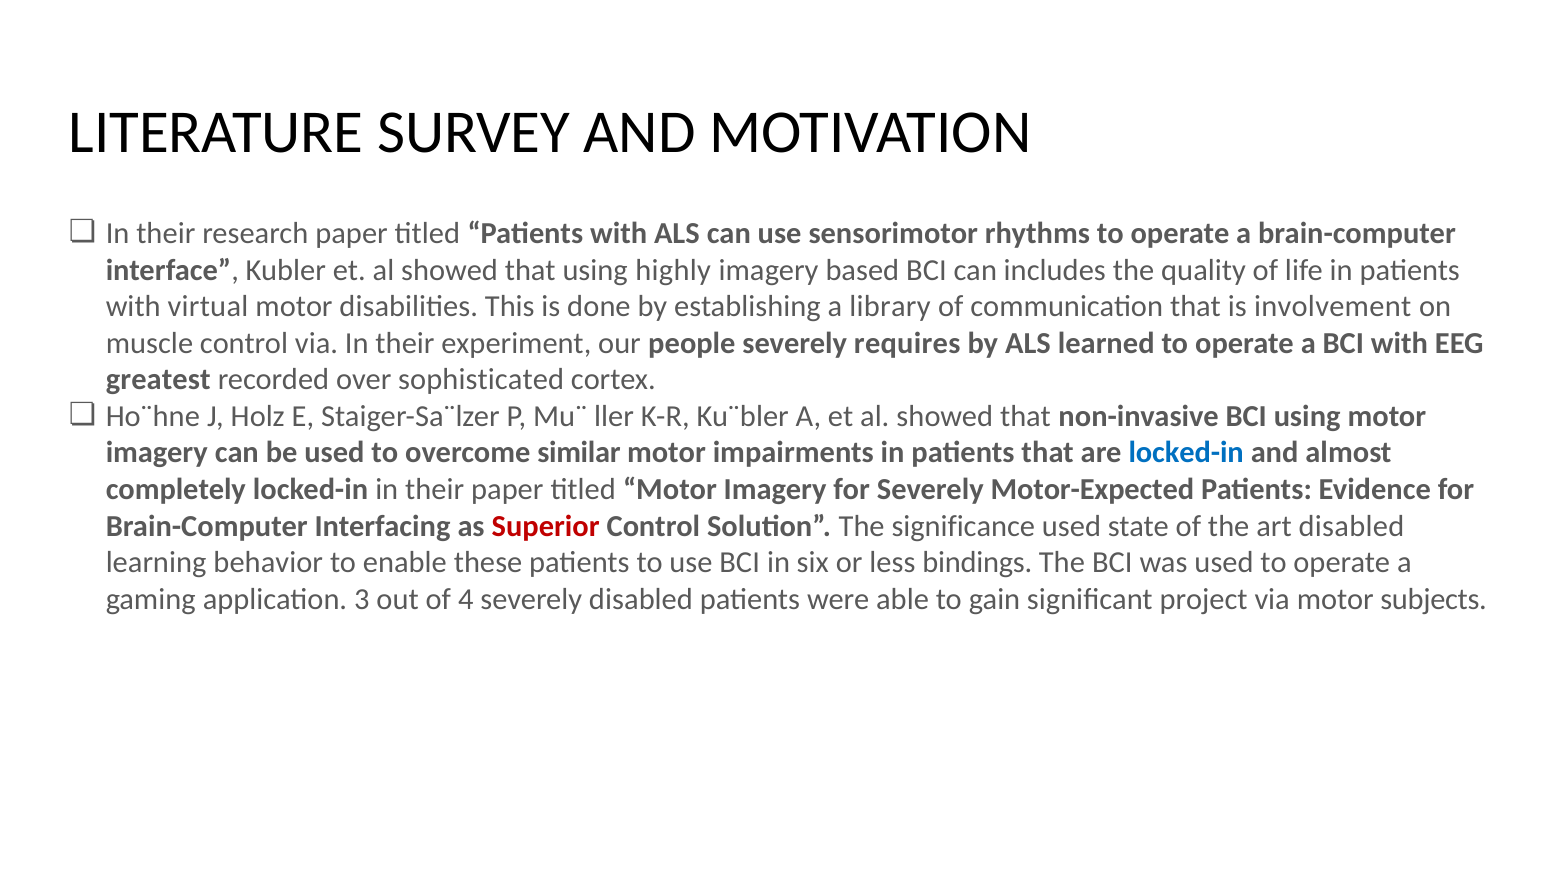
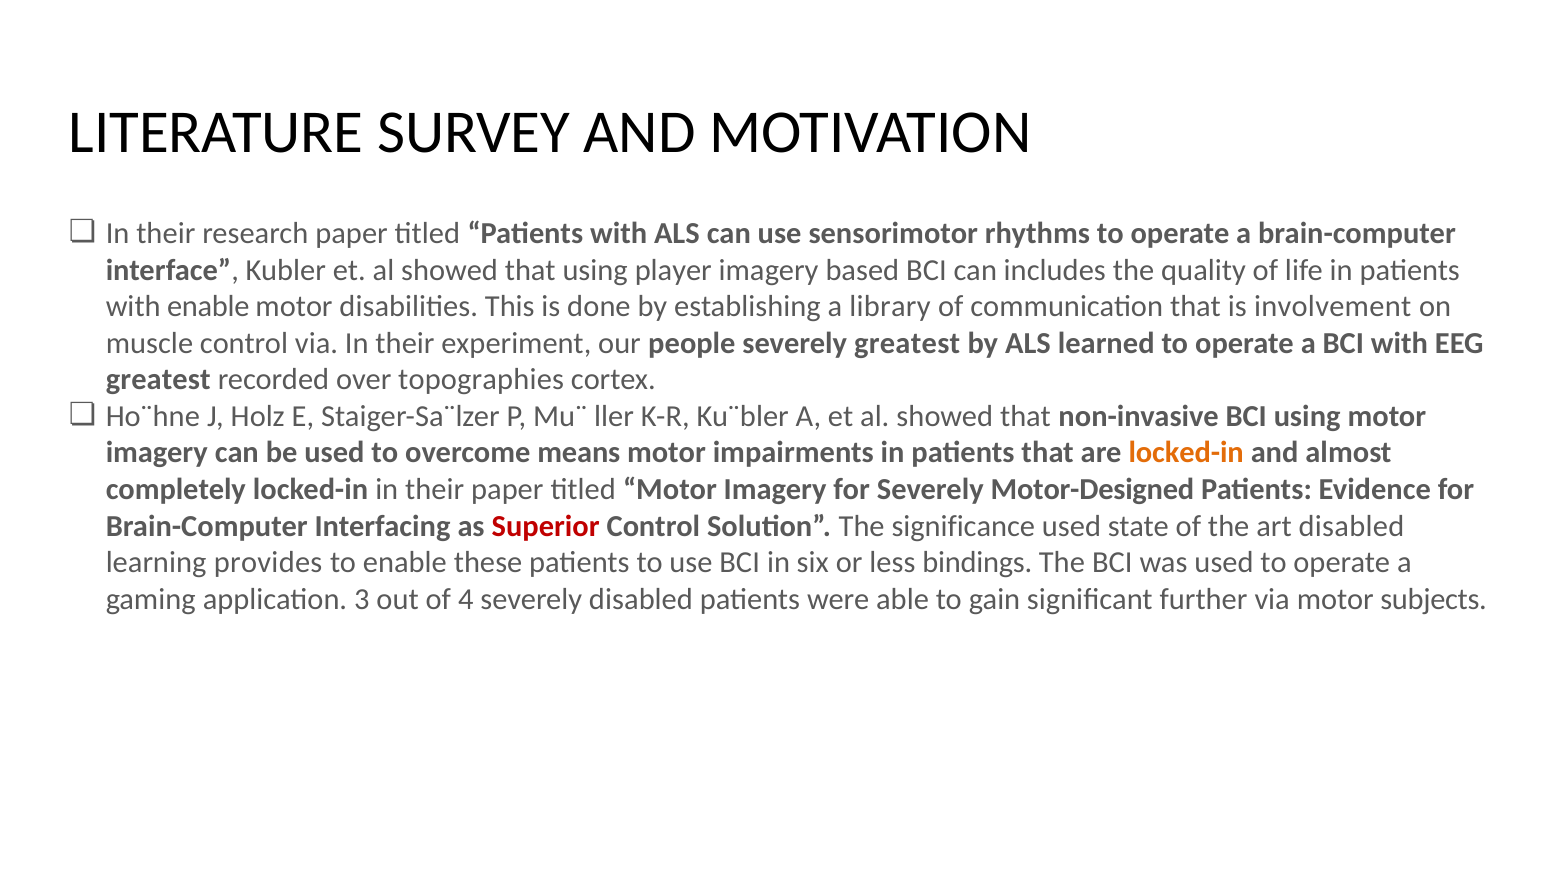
highly: highly -> player (673, 270)
with virtual: virtual -> enable (208, 307)
severely requires: requires -> greatest (907, 343)
sophisticated: sophisticated -> topographies (481, 380)
similar: similar -> means (579, 453)
locked-in colour: blue -> orange (1186, 453)
Motor-Expected: Motor-Expected -> Motor-Designed (1092, 489)
behavior: behavior -> provides (268, 562)
project: project -> further (1204, 599)
